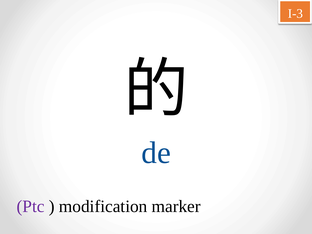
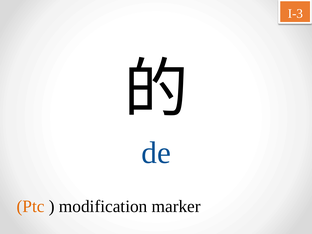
Ptc colour: purple -> orange (31, 206)
